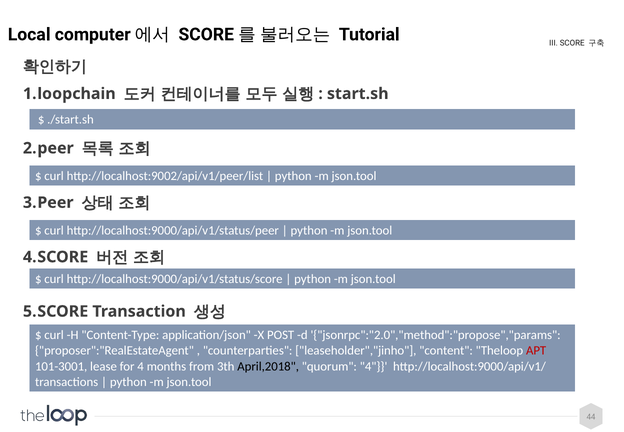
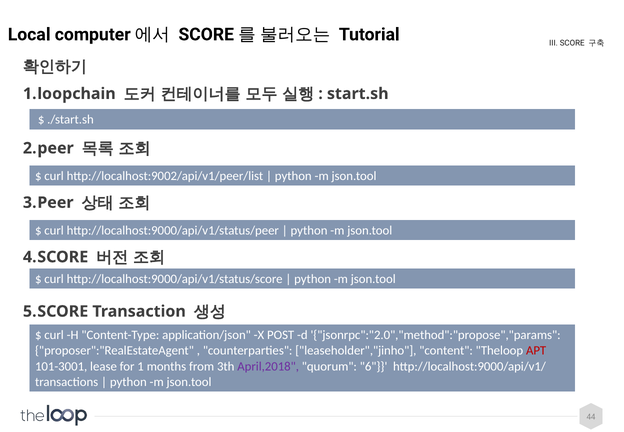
for 4: 4 -> 1 (141, 366)
April,2018 colour: black -> purple (268, 366)
quorum 4: 4 -> 6 (374, 366)
